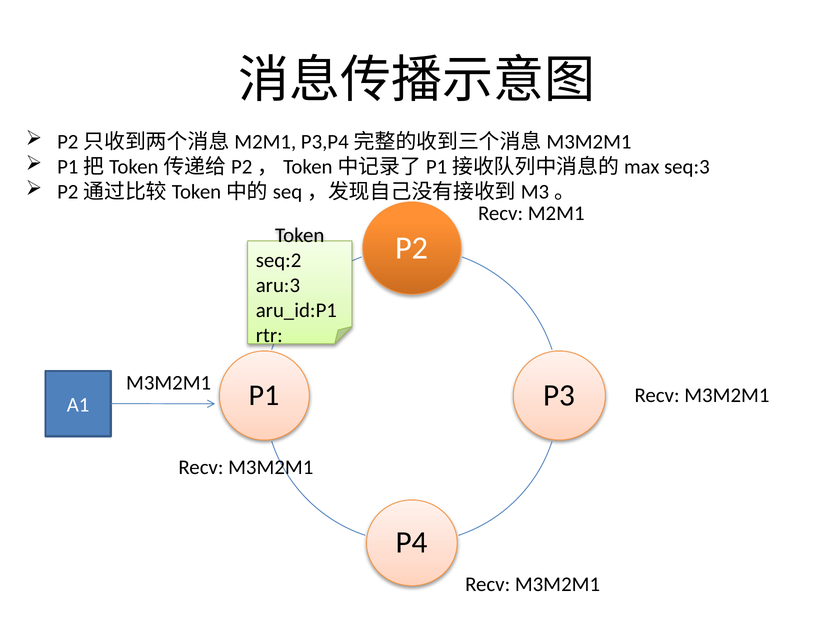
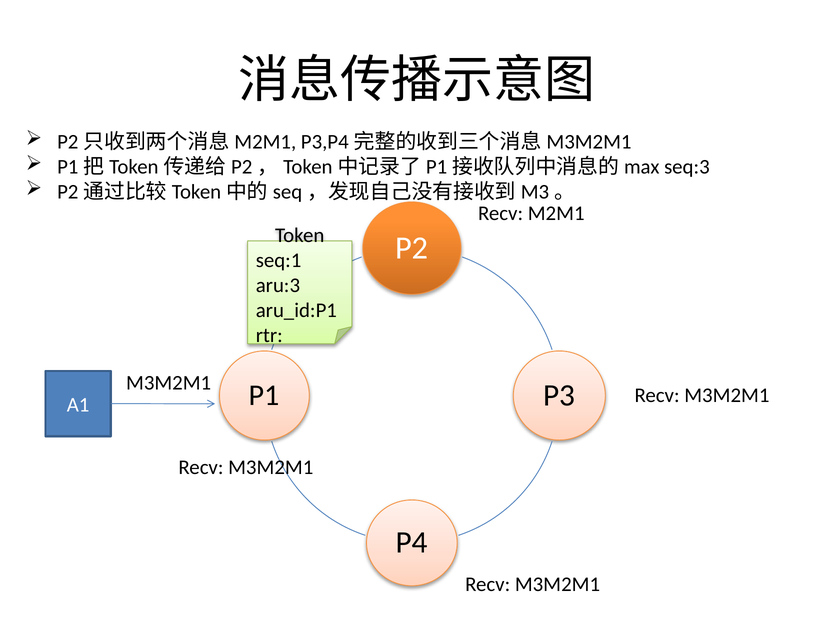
seq:2: seq:2 -> seq:1 (279, 260)
